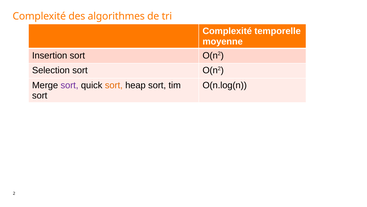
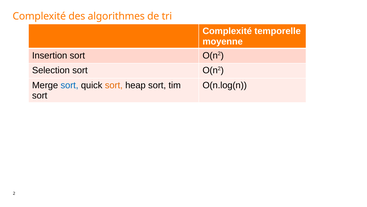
sort colour: purple -> blue (69, 85)
